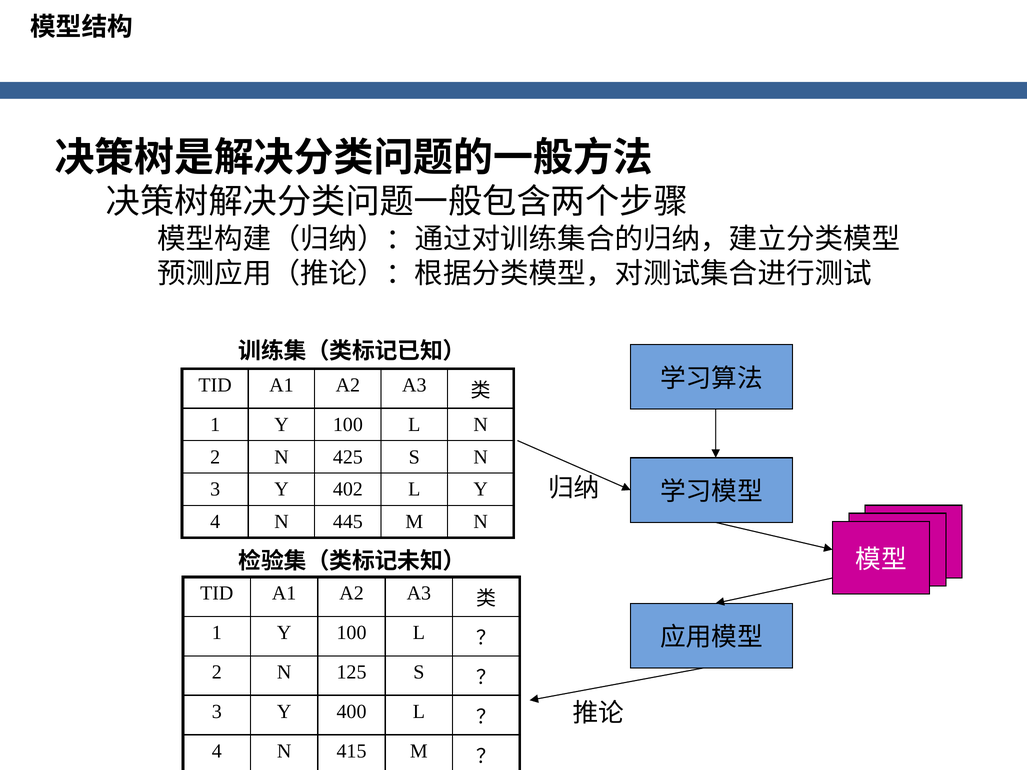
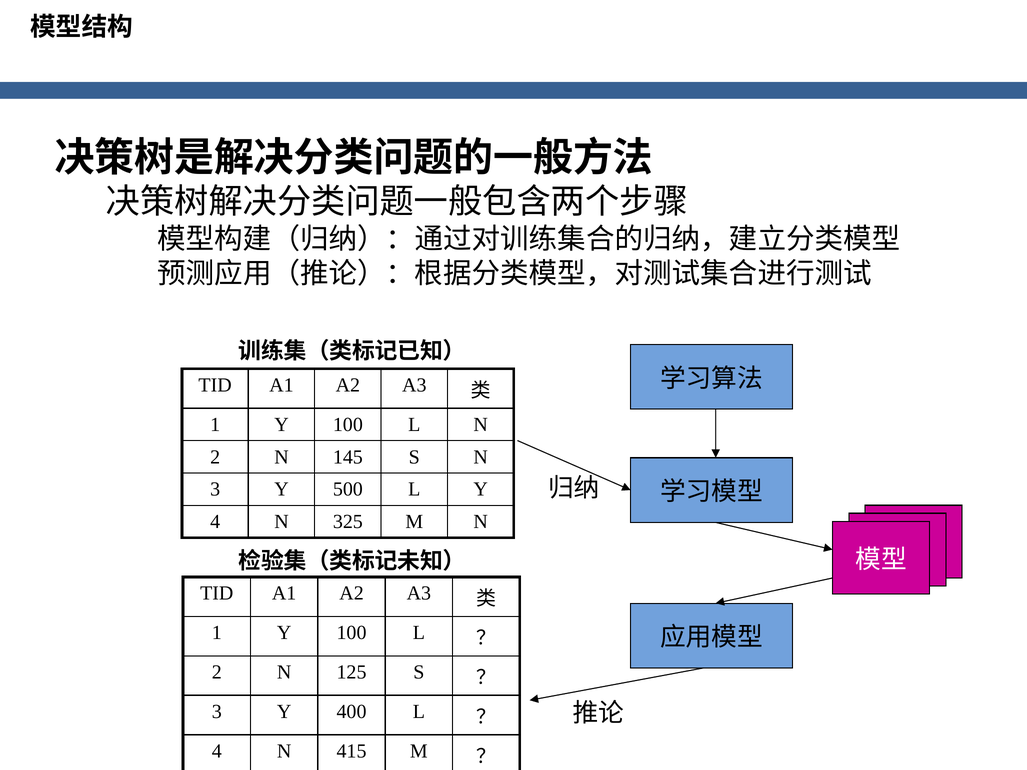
425: 425 -> 145 (348, 457)
402: 402 -> 500 (348, 489)
445: 445 -> 325 (348, 522)
